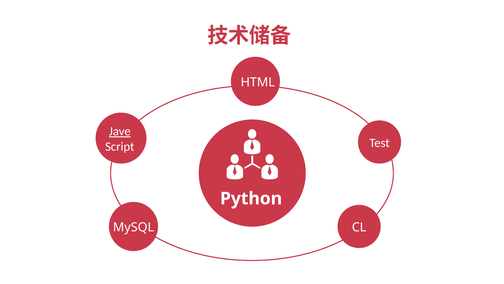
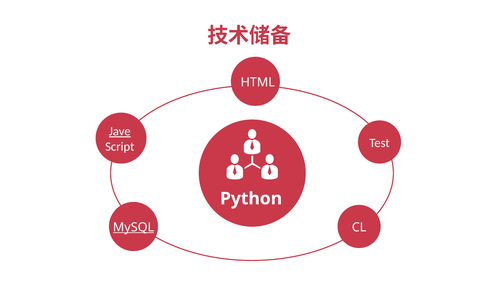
MySQL underline: none -> present (134, 227)
